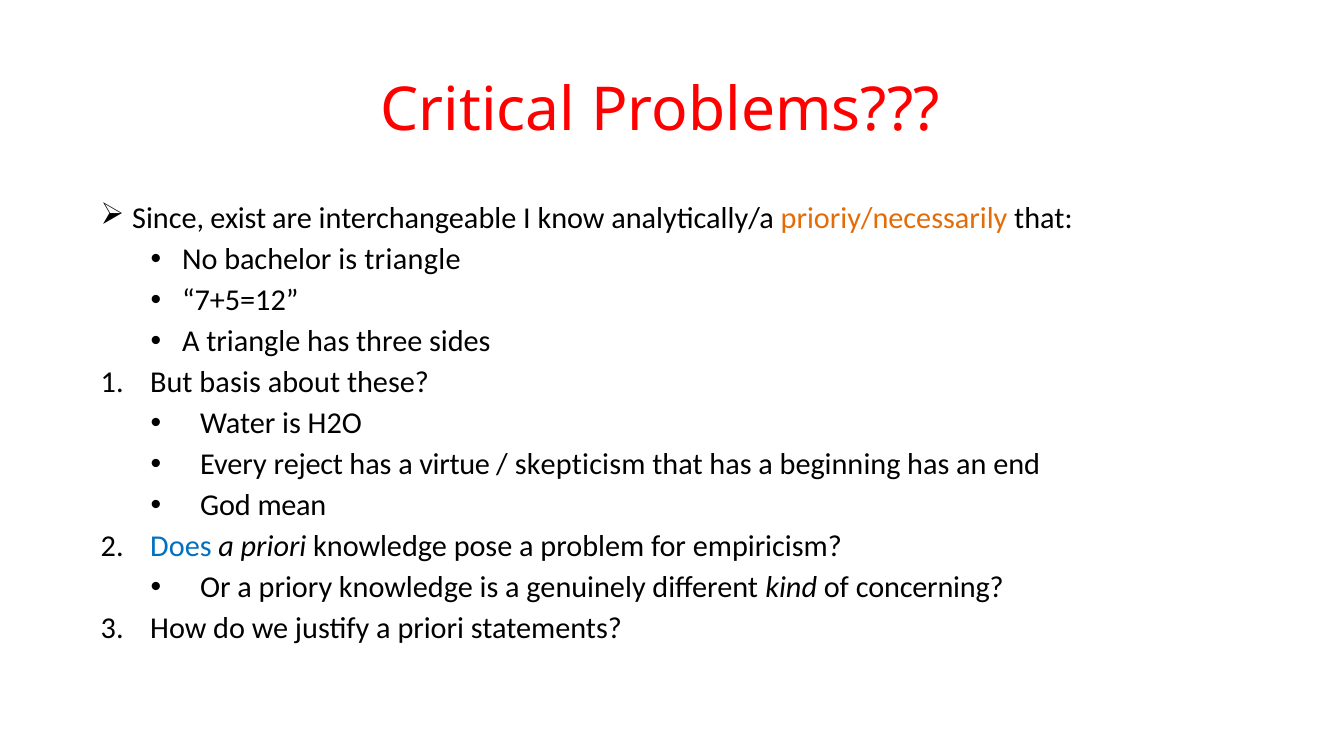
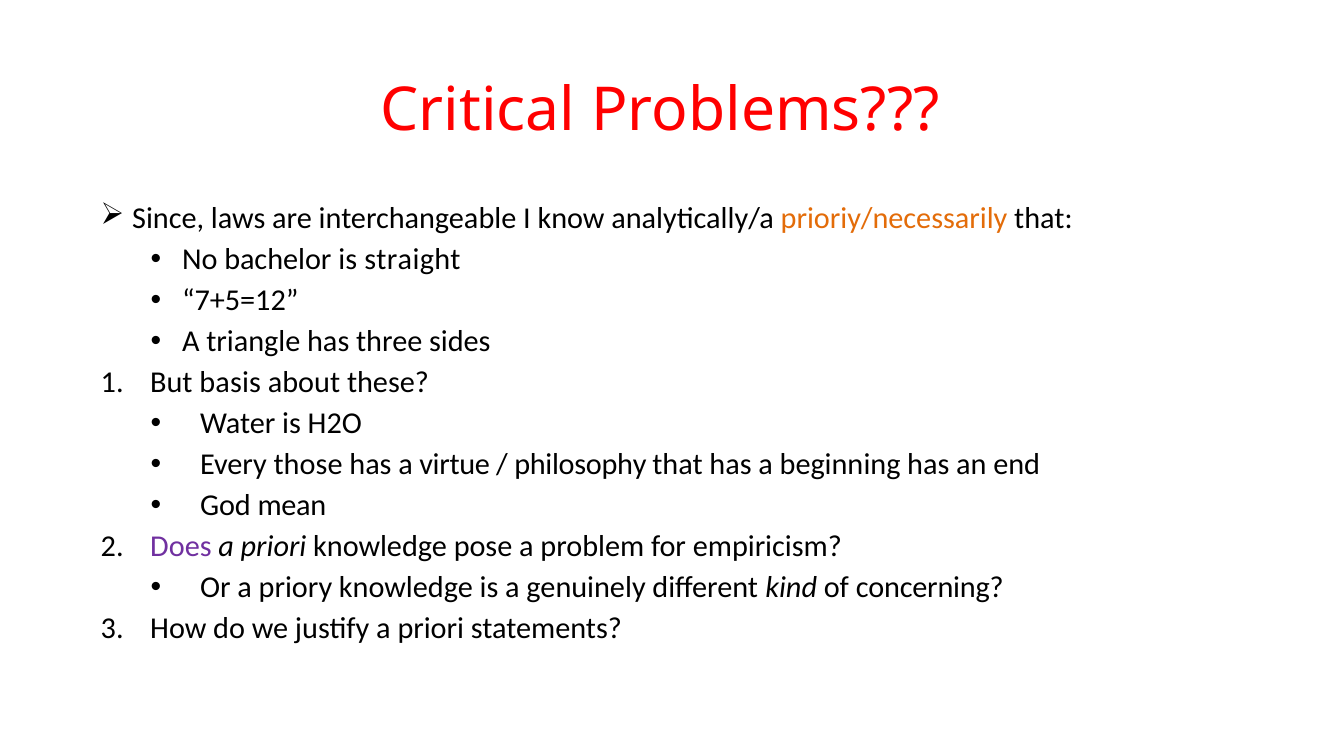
exist: exist -> laws (238, 219)
is triangle: triangle -> straight (412, 260)
reject: reject -> those (308, 465)
skepticism: skepticism -> philosophy (580, 465)
Does colour: blue -> purple (181, 547)
